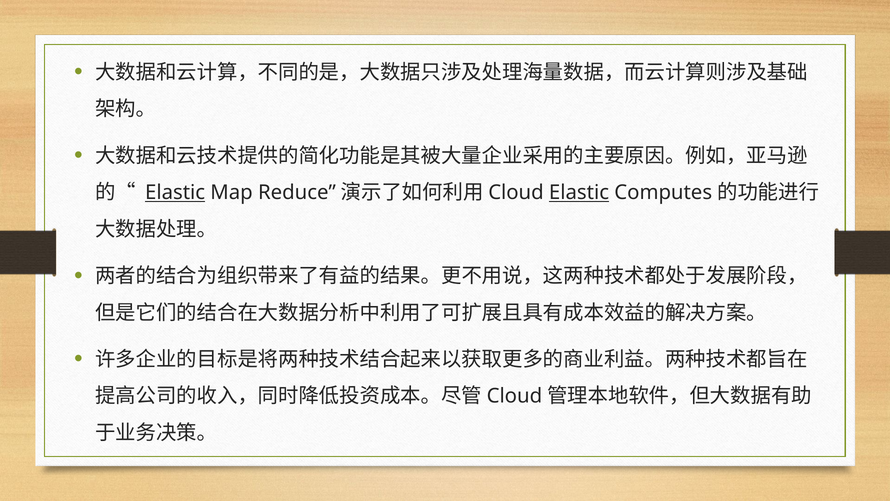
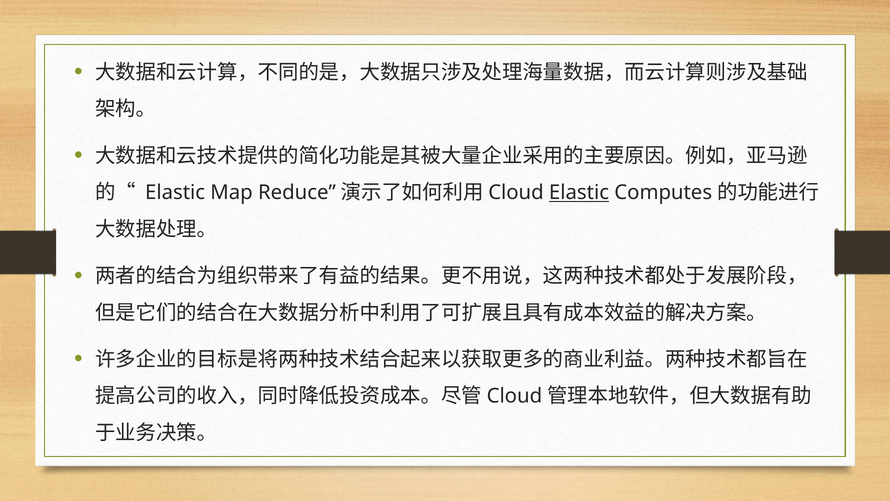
Elastic underline: present -> none (175, 192)
